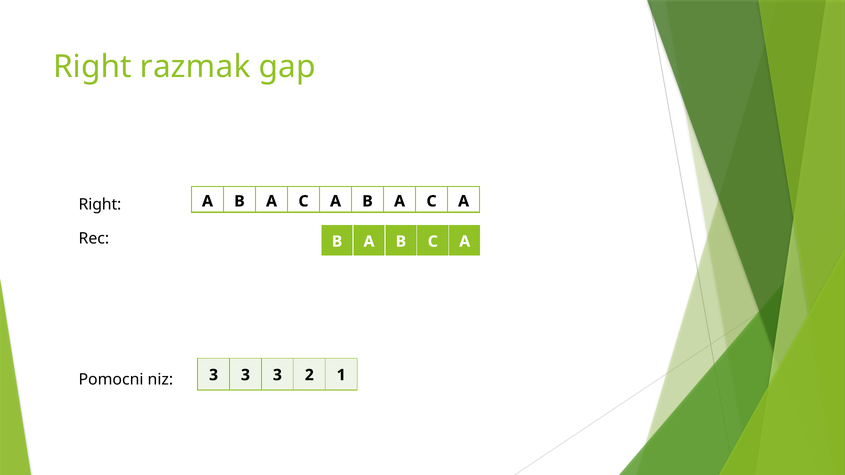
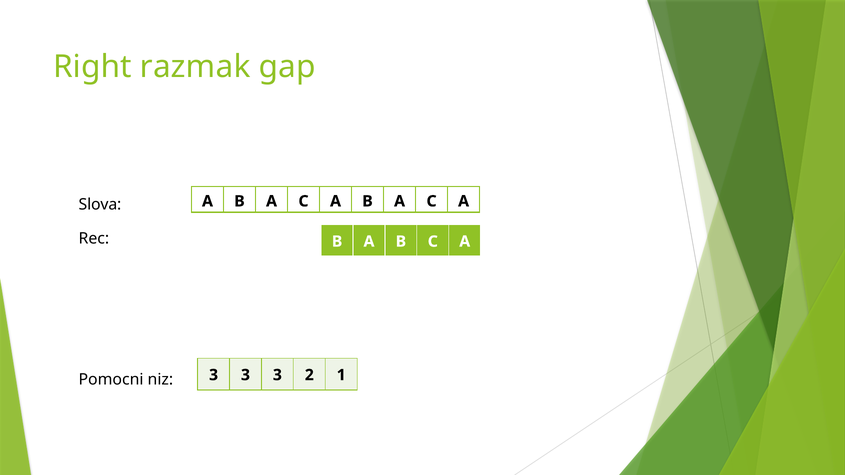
Right: Right -> Slova (100, 205)
